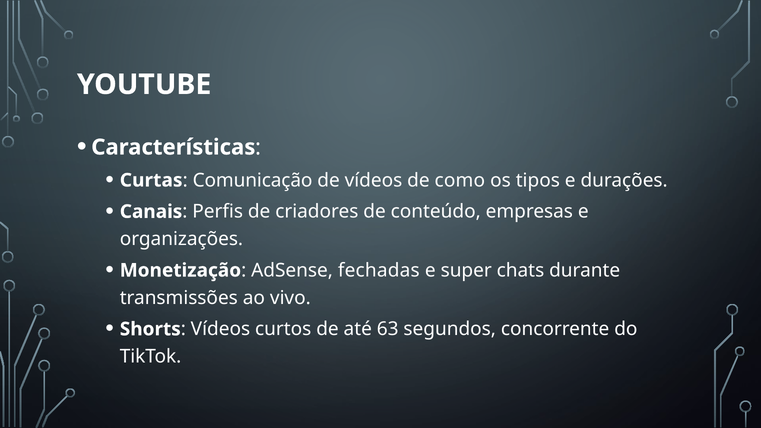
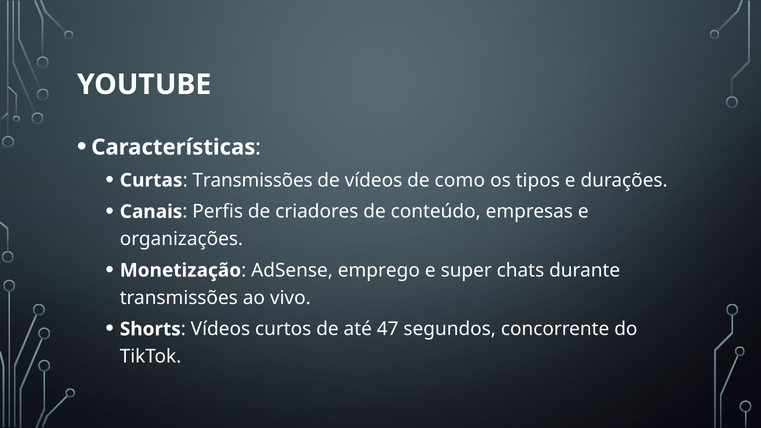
Comunicação: Comunicação -> Transmissões (253, 180)
fechadas: fechadas -> emprego (379, 270)
63: 63 -> 47 (388, 329)
